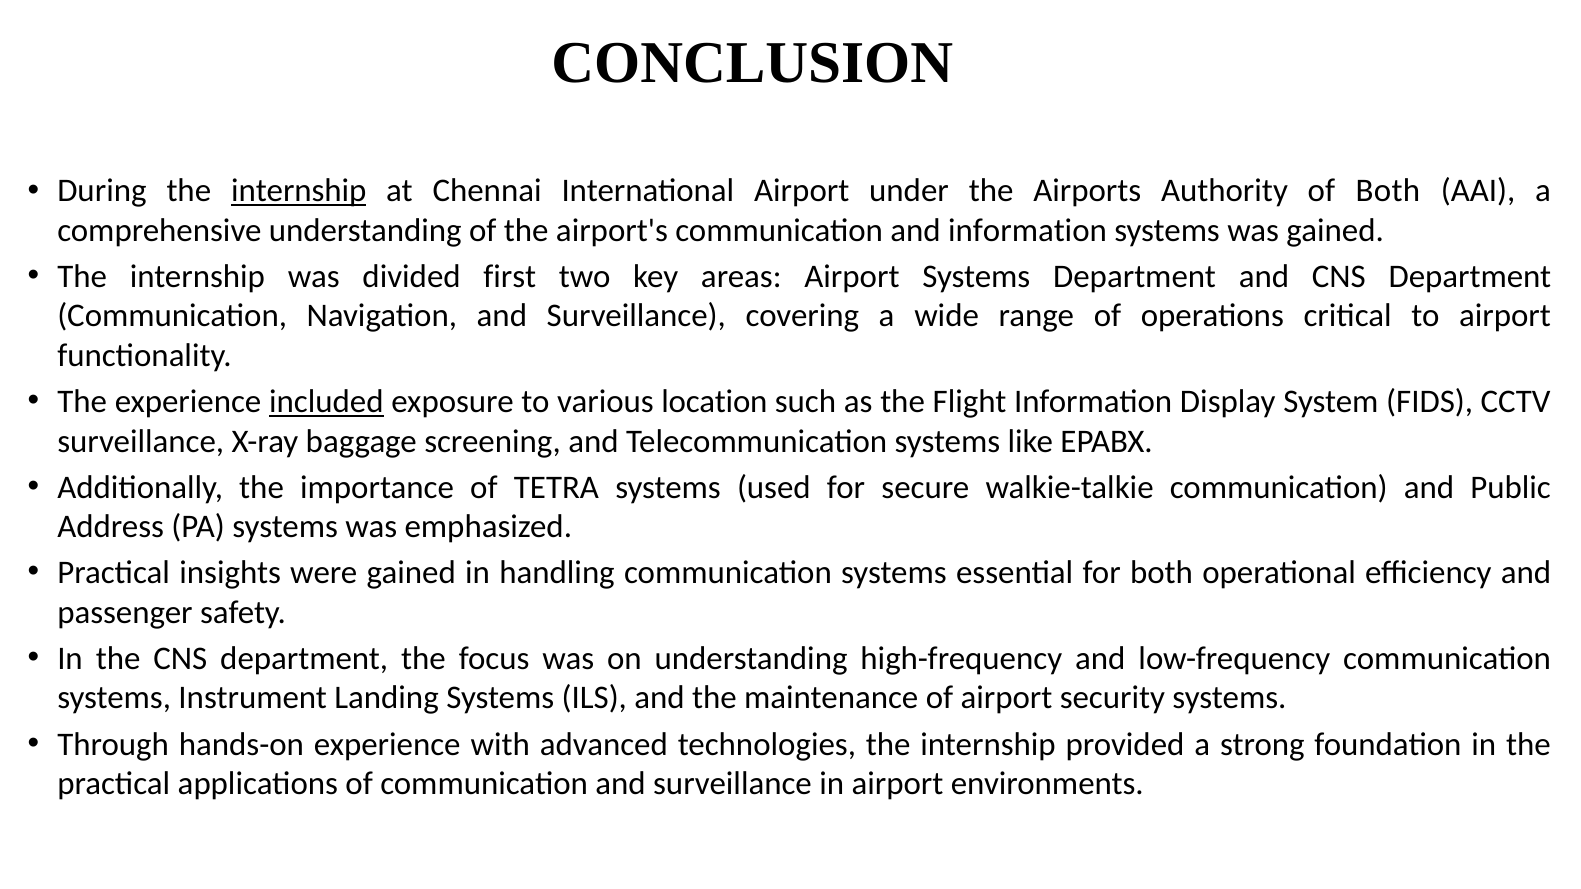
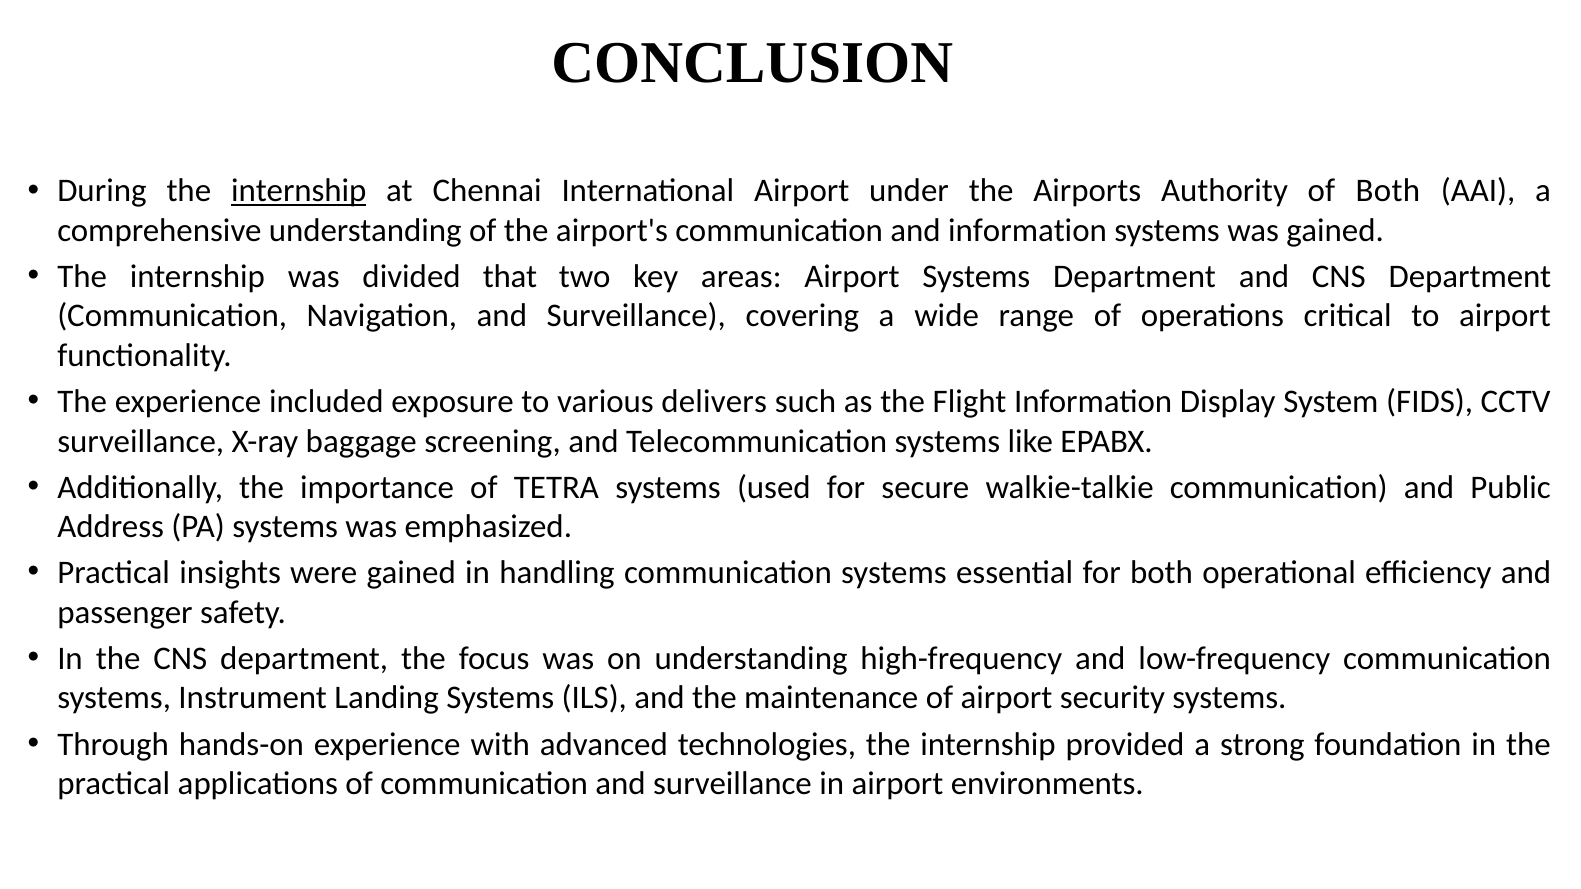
first: first -> that (510, 277)
included underline: present -> none (326, 402)
location: location -> delivers (714, 402)
